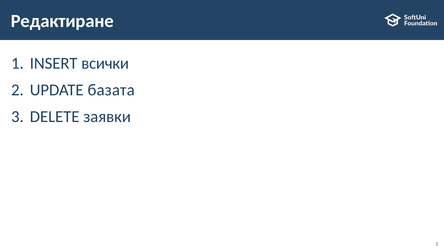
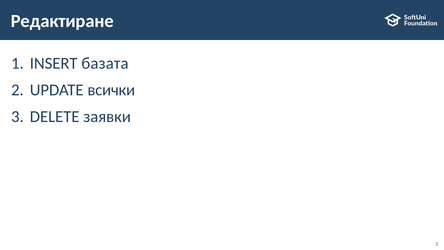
всички: всички -> базата (105, 63)
базата: базата -> всички (111, 90)
